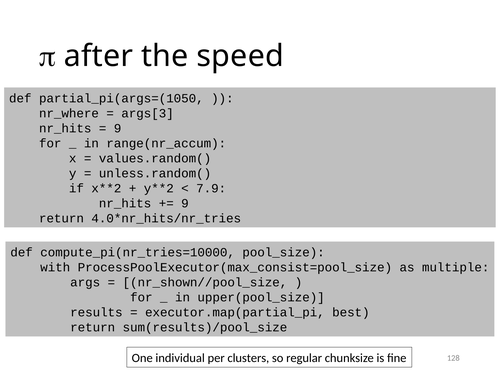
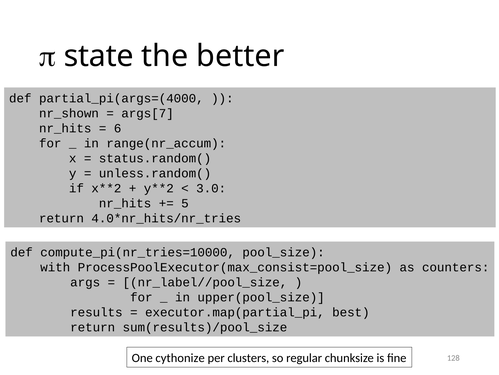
after: after -> state (99, 56)
speed: speed -> better (240, 56)
partial_pi(args=(1050: partial_pi(args=(1050 -> partial_pi(args=(4000 (121, 98)
nr_where: nr_where -> nr_shown (69, 113)
args[3: args[3 -> args[7 (148, 113)
9: 9 -> 6 (118, 128)
values.random(: values.random( -> status.random( (155, 158)
7.9: 7.9 -> 3.0 (211, 188)
9: 9 -> 5 (185, 203)
multiple: multiple -> counters (456, 267)
nr_shown//pool_size: nr_shown//pool_size -> nr_label//pool_size (205, 282)
individual: individual -> cythonize (180, 357)
